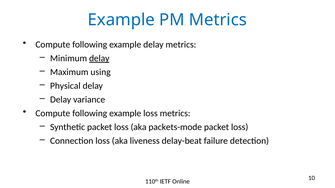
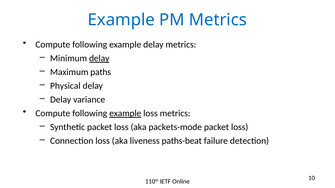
using: using -> paths (101, 72)
example underline: none -> present (125, 114)
delay-beat: delay-beat -> paths-beat (182, 141)
